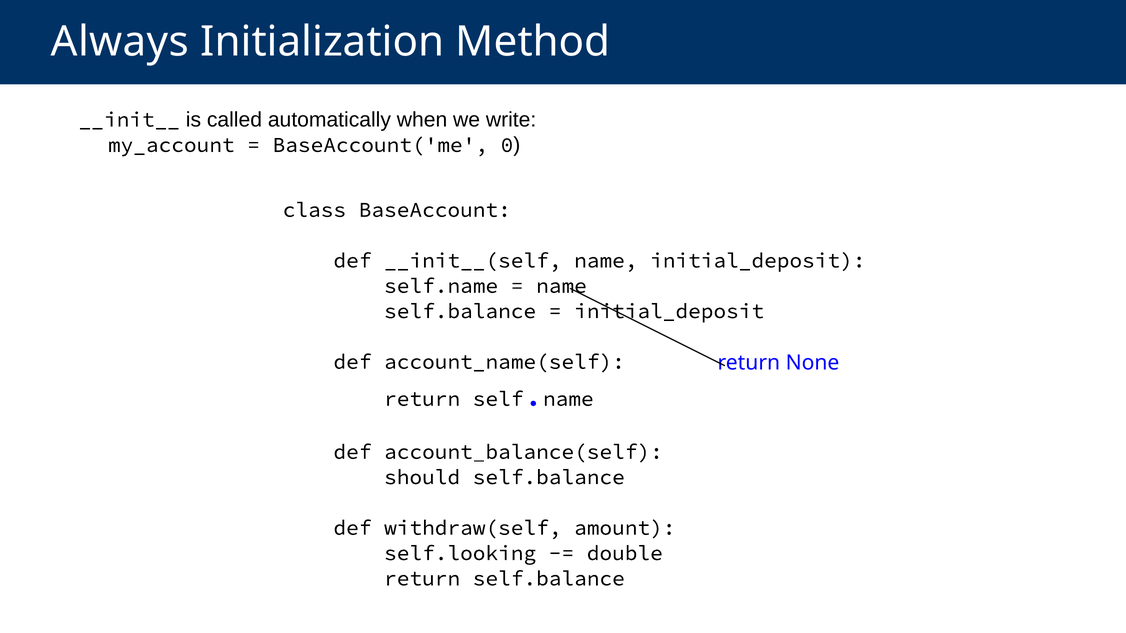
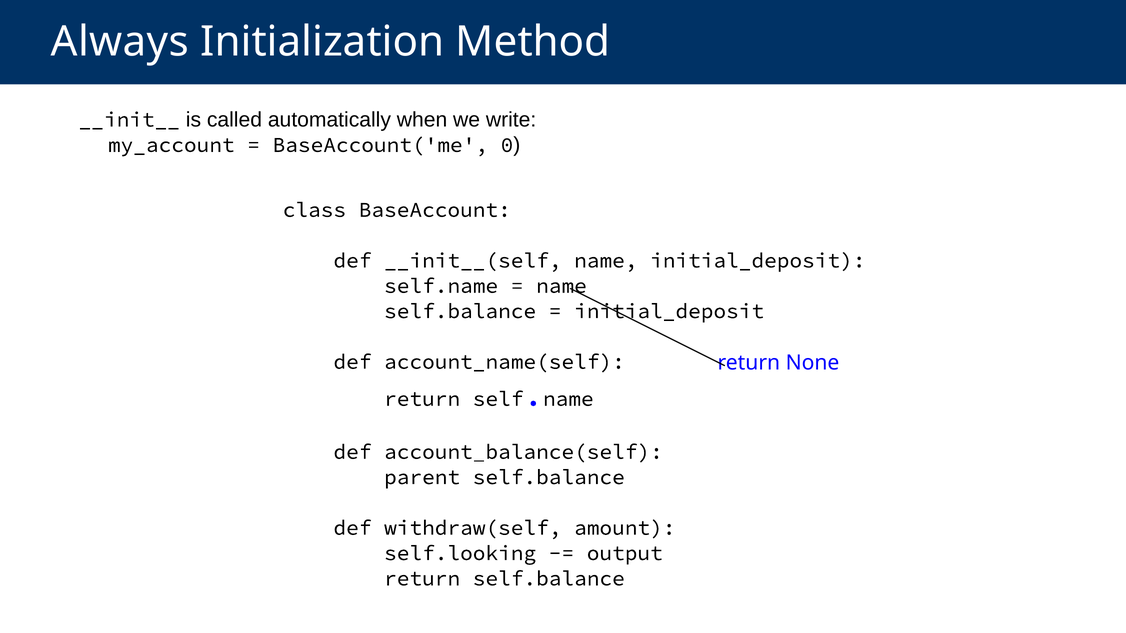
should: should -> parent (422, 477)
double: double -> output (625, 553)
